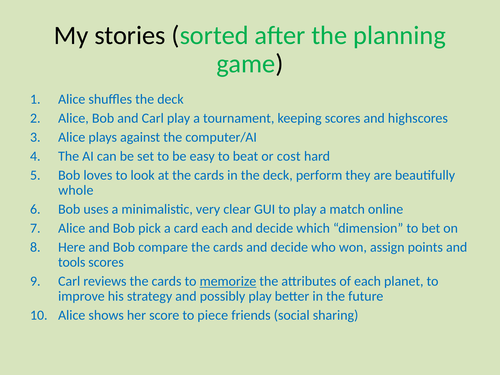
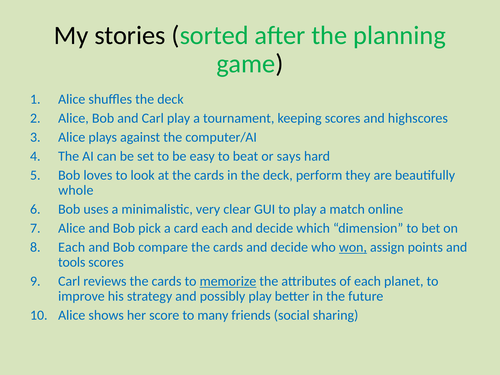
cost: cost -> says (289, 156)
Here: Here -> Each (72, 247)
won underline: none -> present (353, 247)
piece: piece -> many (213, 315)
